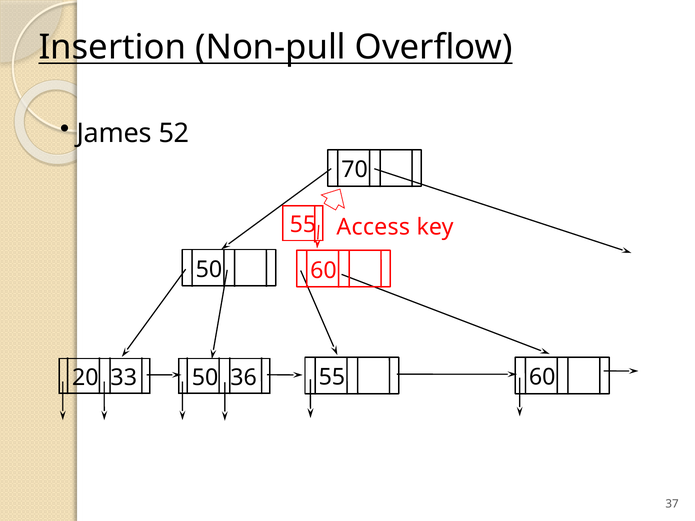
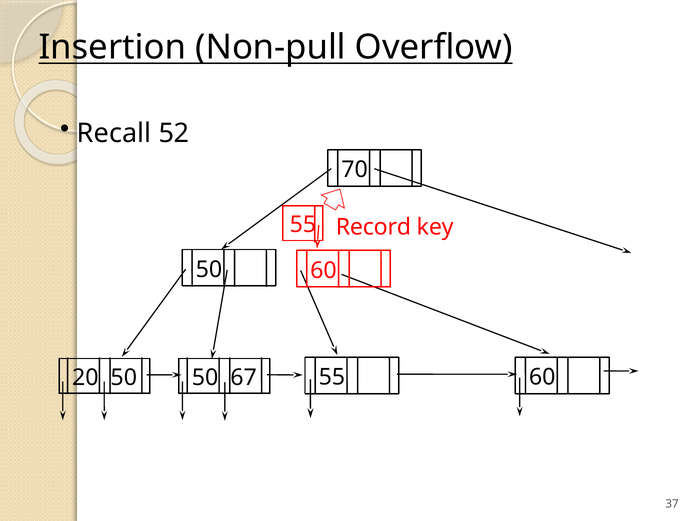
James: James -> Recall (114, 133)
Access: Access -> Record (373, 227)
20 33: 33 -> 50 (124, 378)
36: 36 -> 67 (244, 378)
